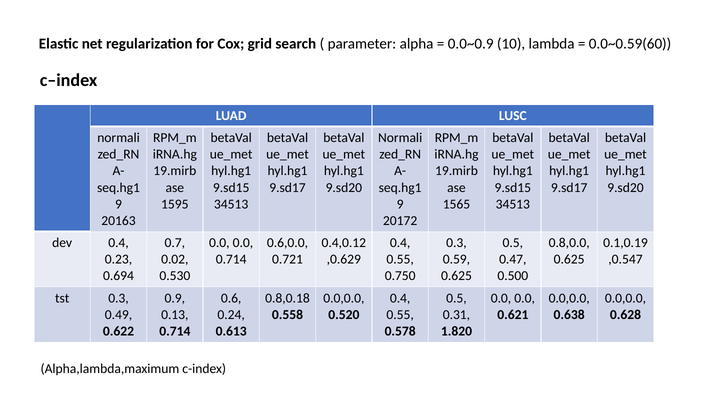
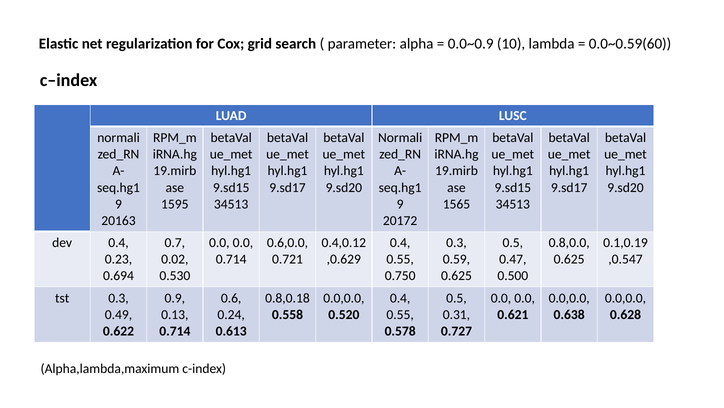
1.820: 1.820 -> 0.727 (457, 331)
